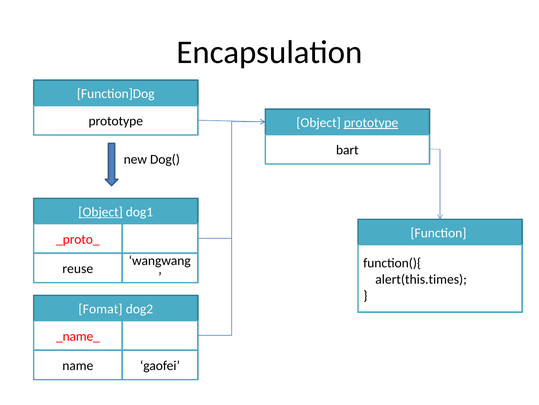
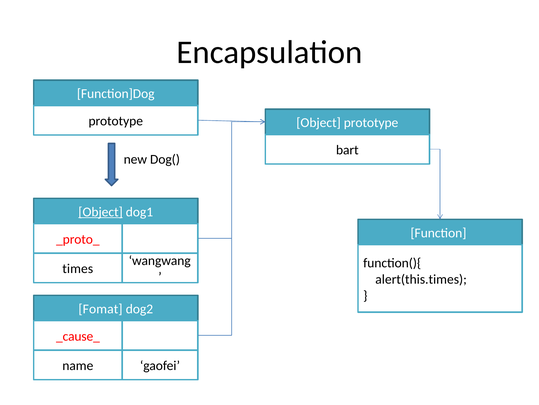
prototype underline: present -> none (371, 123)
reuse: reuse -> times (78, 268)
_name_: _name_ -> _cause_ (78, 336)
